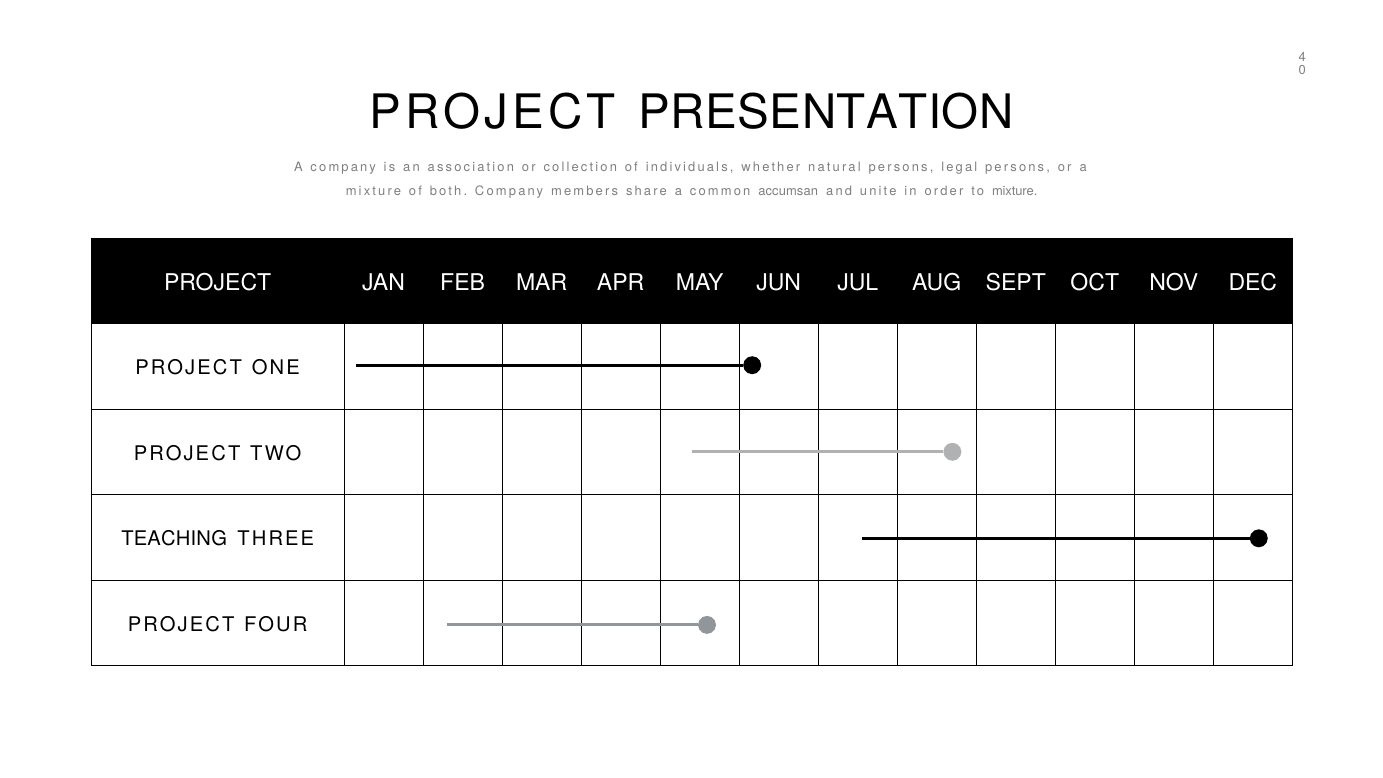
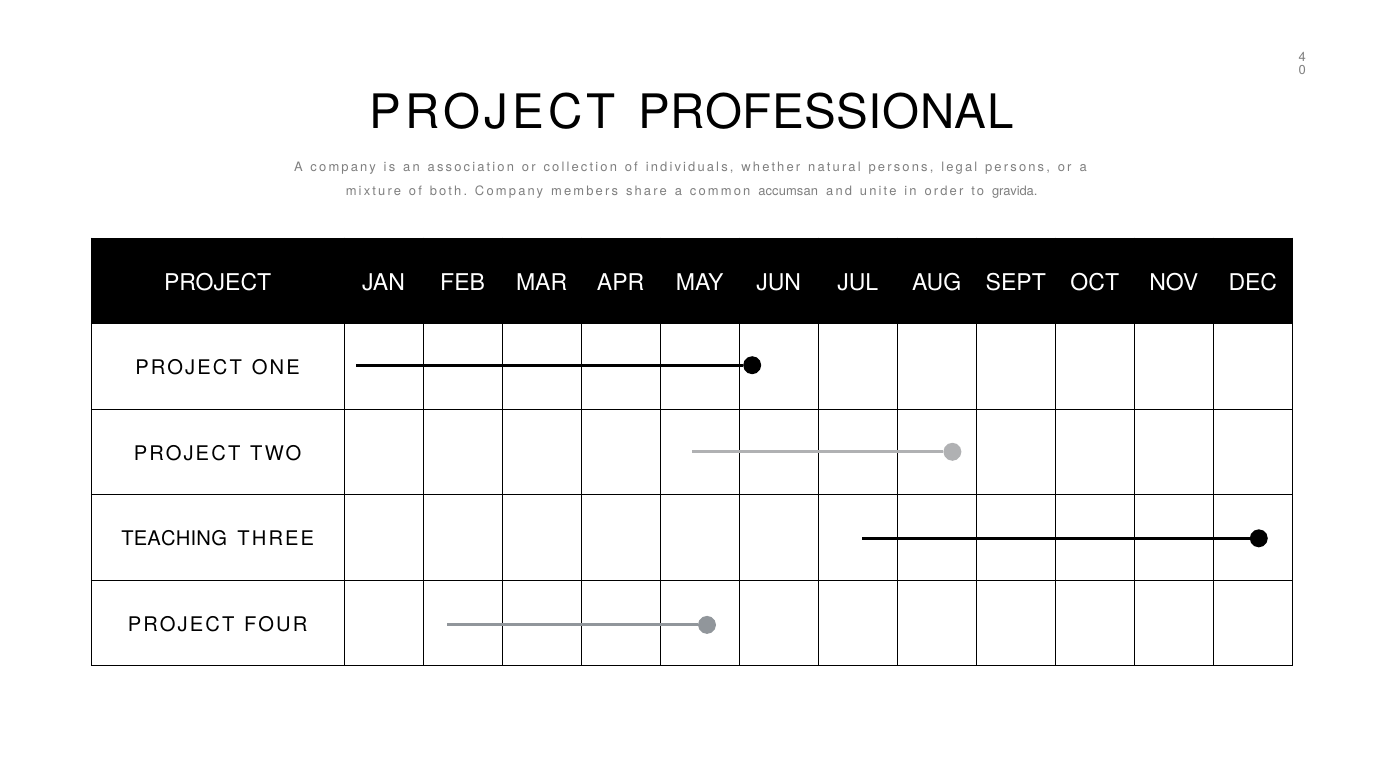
PRESENTATION: PRESENTATION -> PROFESSIONAL (826, 113)
to mixture: mixture -> gravida (1015, 191)
